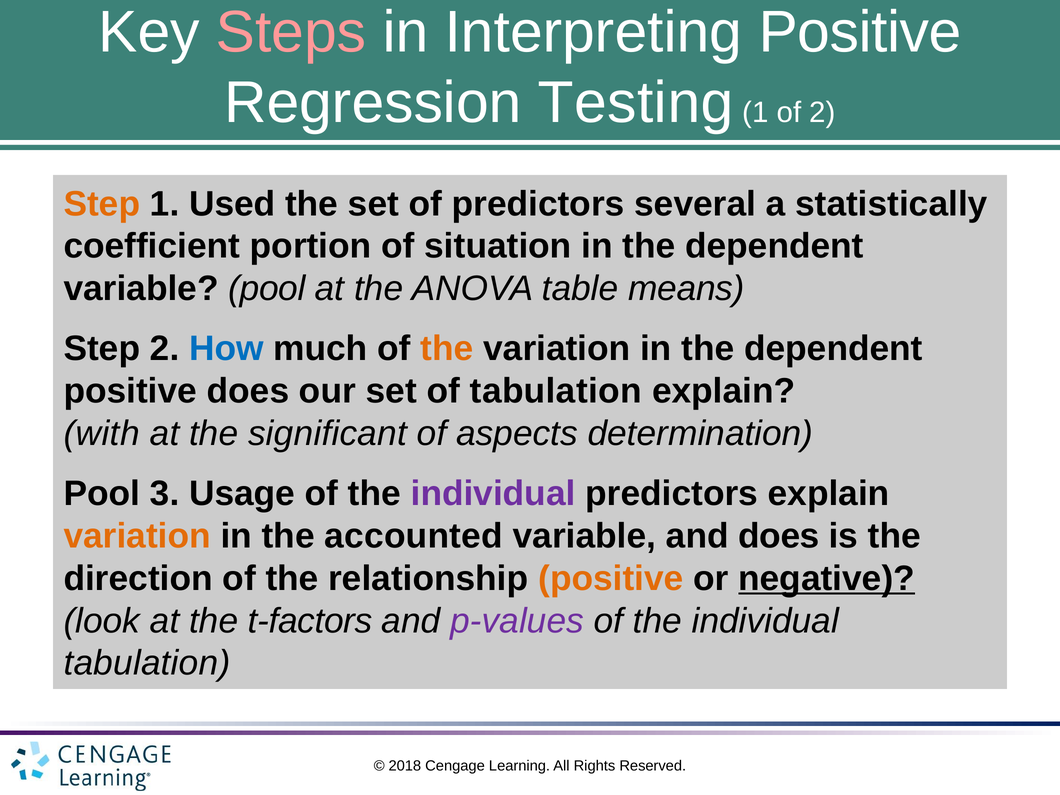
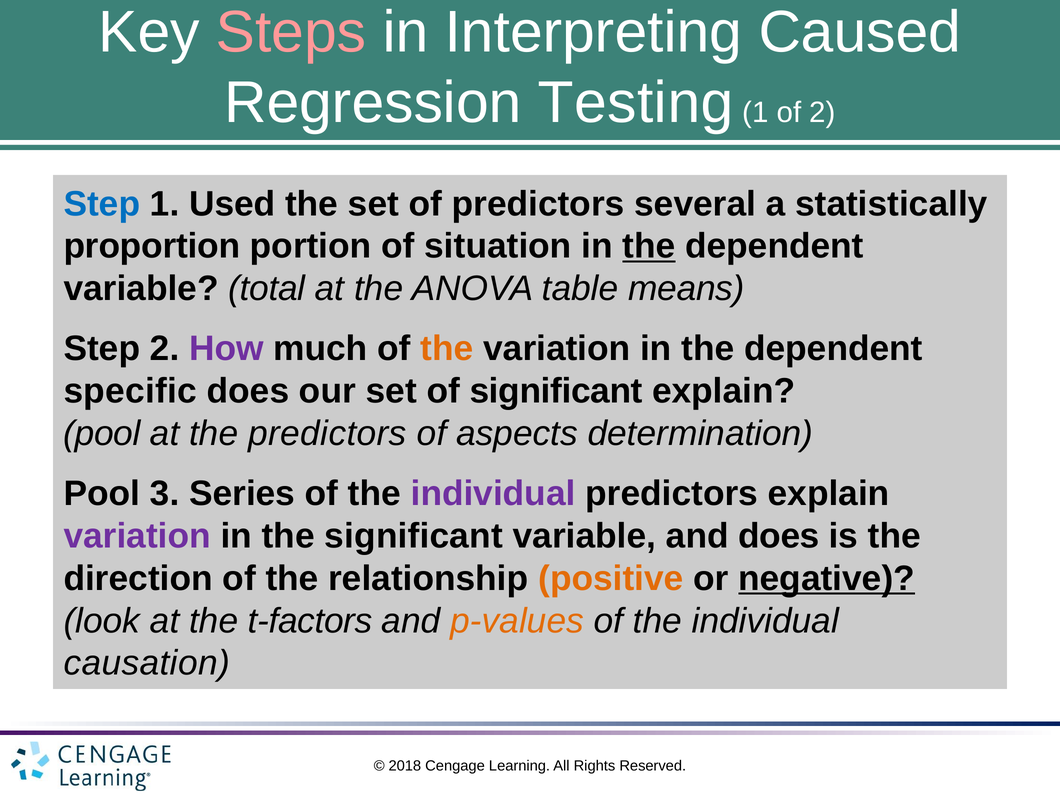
Interpreting Positive: Positive -> Caused (860, 32)
Step colour: orange -> blue (102, 204)
coefficient: coefficient -> proportion (152, 246)
the underline: none -> present (649, 246)
variable pool: pool -> total (267, 289)
How colour: blue -> purple (226, 349)
positive: positive -> specific (130, 391)
of tabulation: tabulation -> significant (556, 391)
with: with -> pool (102, 434)
the significant: significant -> predictors (327, 434)
Usage: Usage -> Series (242, 494)
variation colour: orange -> purple (137, 536)
the accounted: accounted -> significant (414, 536)
p-values colour: purple -> orange (517, 621)
tabulation: tabulation -> causation (147, 663)
